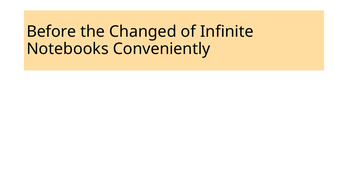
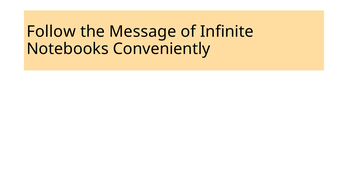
Before: Before -> Follow (51, 32)
Changed: Changed -> Message (143, 32)
